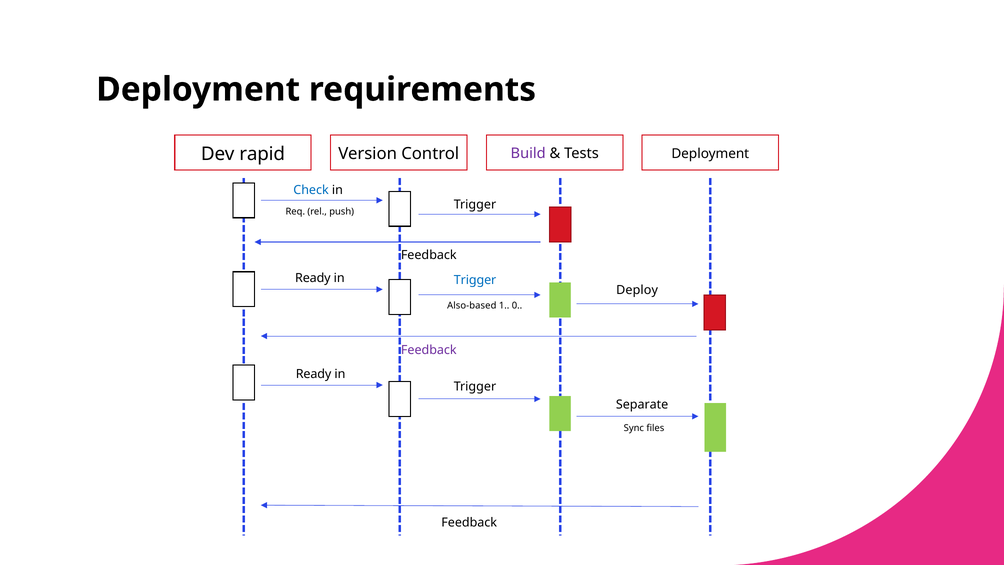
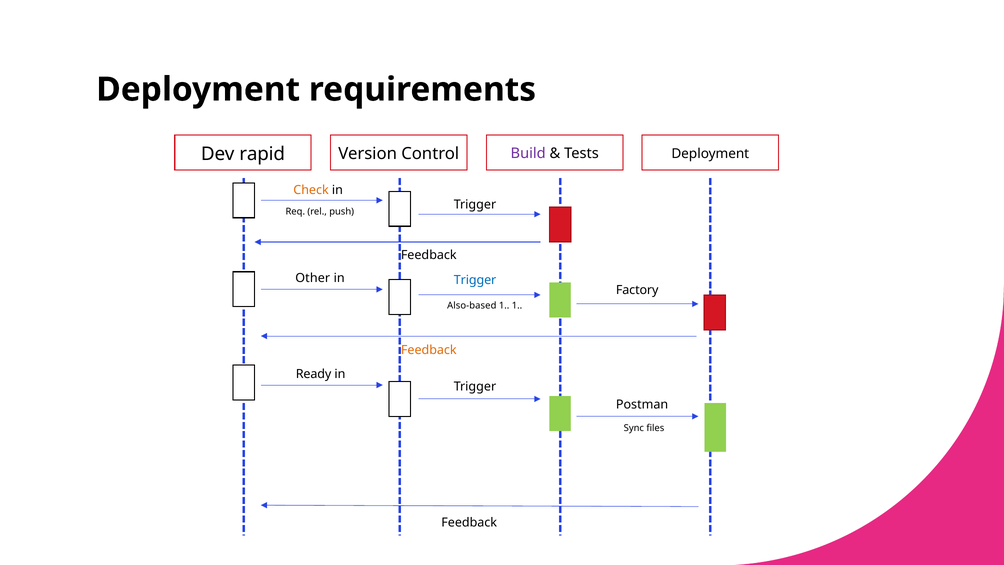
Check colour: blue -> orange (311, 190)
Ready: Ready -> Other (313, 278)
Deploy: Deploy -> Factory (637, 290)
1 0: 0 -> 1 (517, 305)
Feedback colour: purple -> orange (429, 350)
Separate: Separate -> Postman (642, 404)
